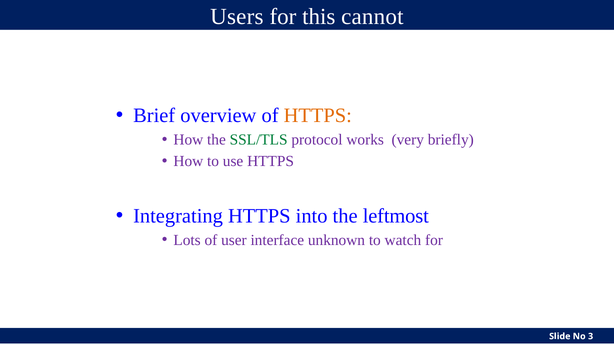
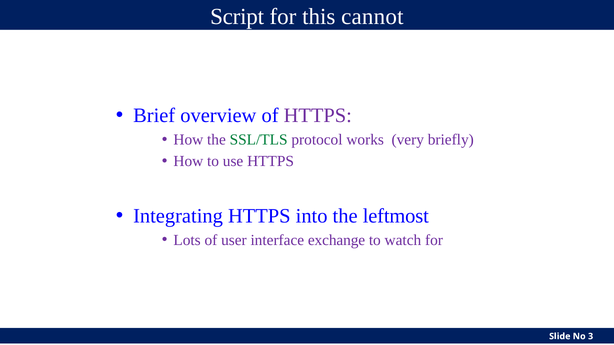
Users: Users -> Script (237, 17)
HTTPS colour: orange -> purple (318, 116)
unknown: unknown -> exchange (337, 240)
